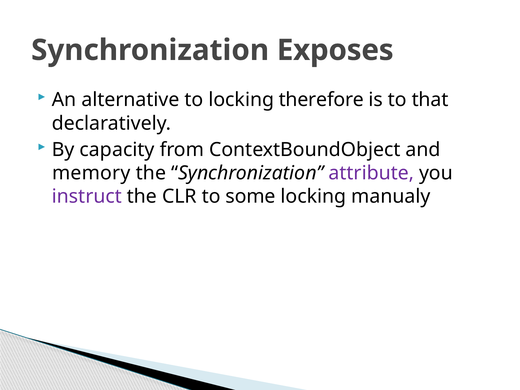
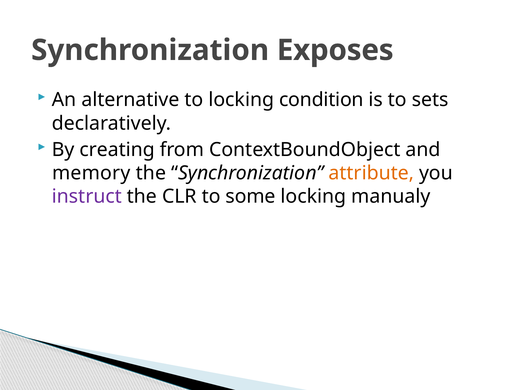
therefore: therefore -> condition (321, 100)
that: that -> sets (430, 100)
capacity: capacity -> creating (117, 150)
attribute colour: purple -> orange (371, 173)
